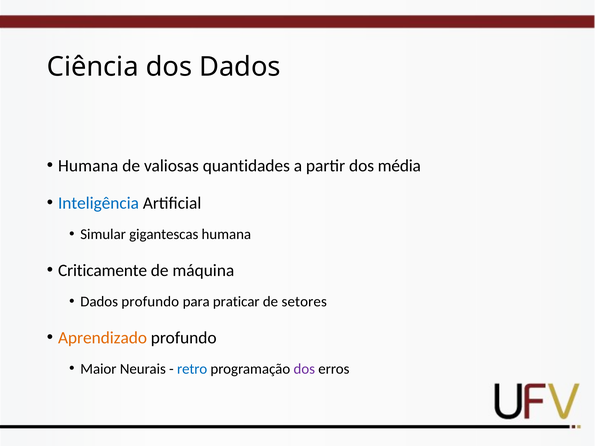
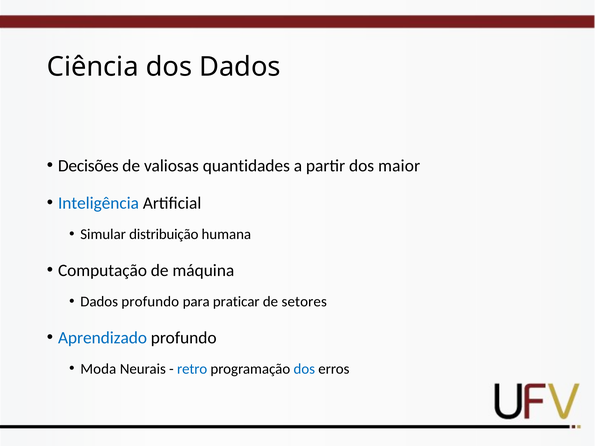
Humana: Humana -> Decisões (88, 166)
média: média -> maior (399, 166)
gigantescas: gigantescas -> distribuição (164, 234)
Criticamente: Criticamente -> Computação (102, 271)
Aprendizado colour: orange -> blue (102, 338)
Maior: Maior -> Moda (98, 369)
dos colour: purple -> blue (304, 369)
